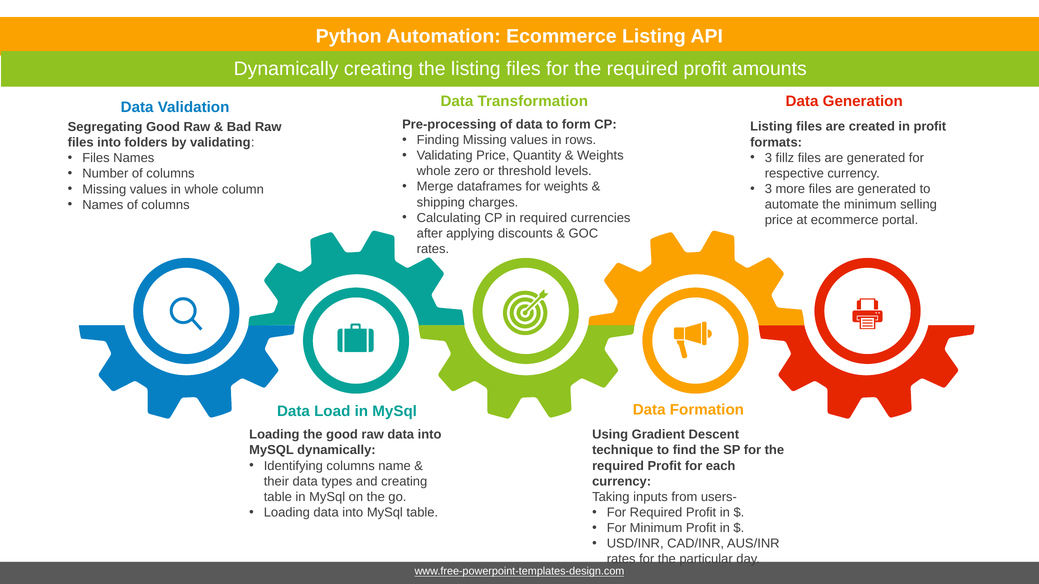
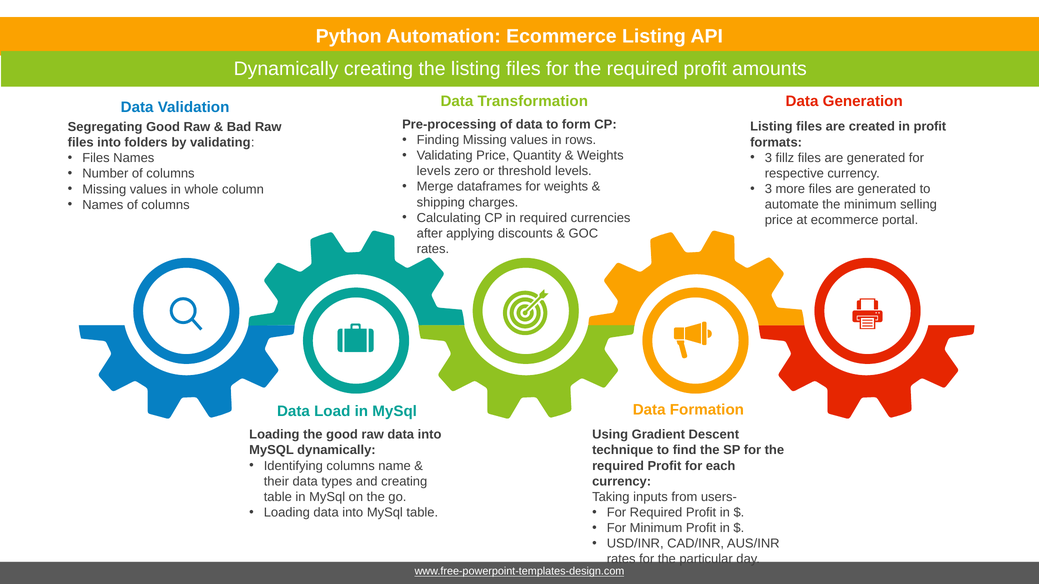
whole: whole -> levels (434, 171)
